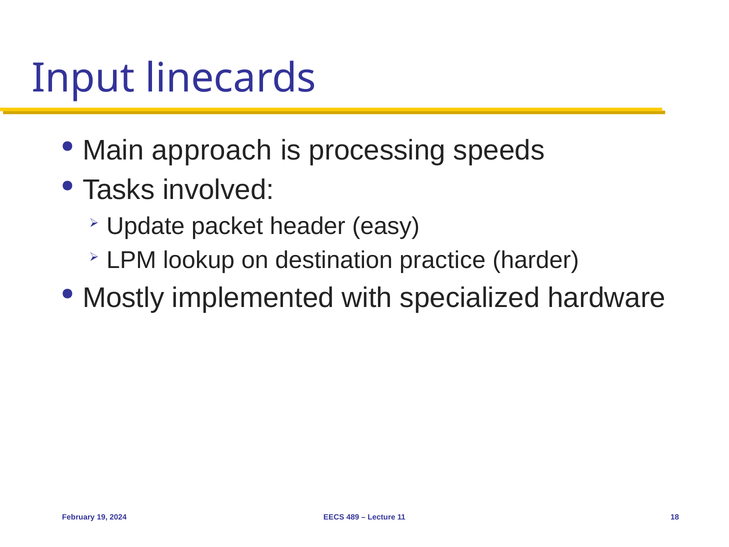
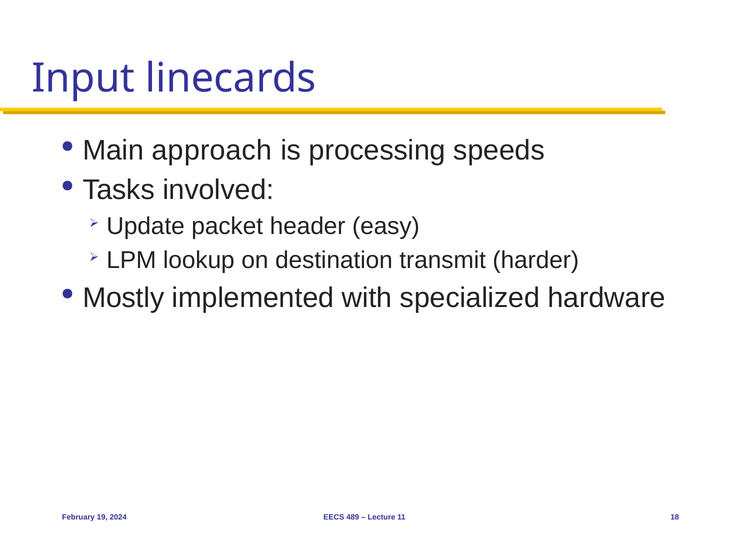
practice: practice -> transmit (443, 260)
